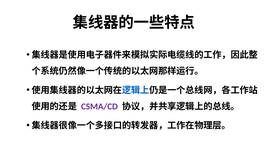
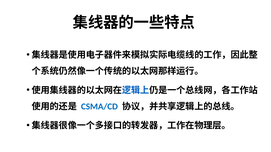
CSMA/CD colour: purple -> blue (99, 107)
